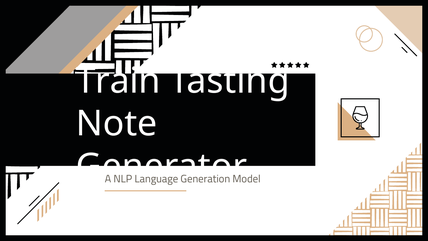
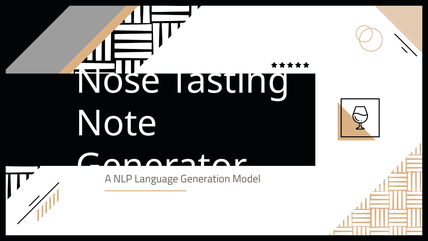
Train: Train -> Nose (118, 81)
